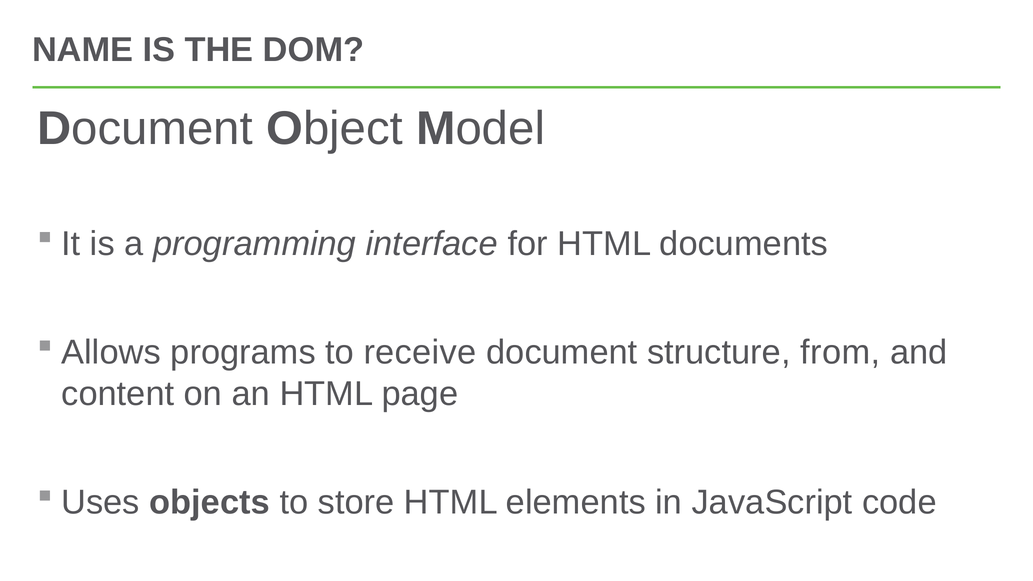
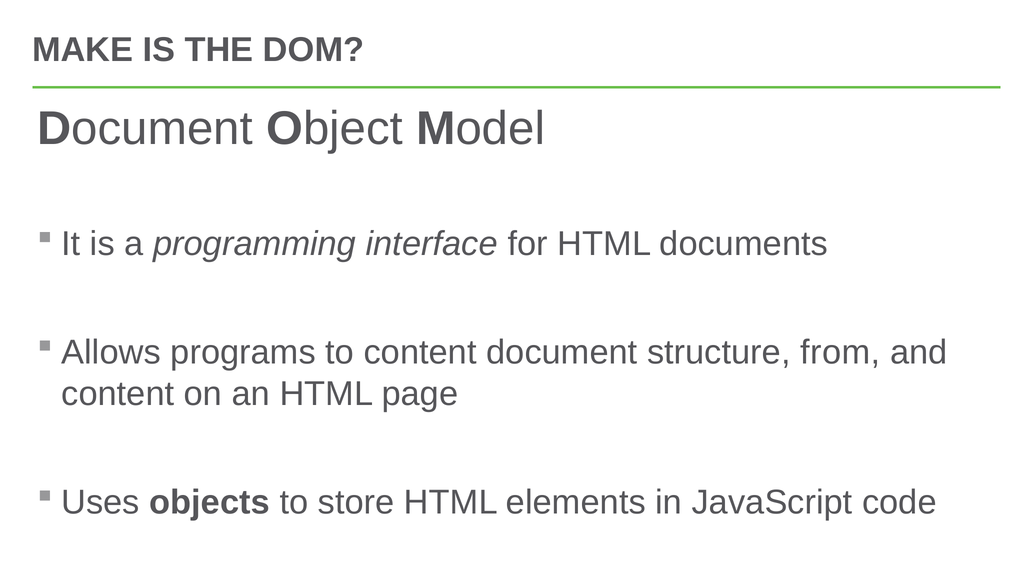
NAME: NAME -> MAKE (83, 50)
to receive: receive -> content (420, 353)
